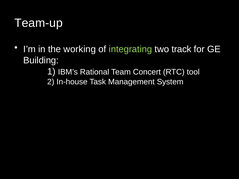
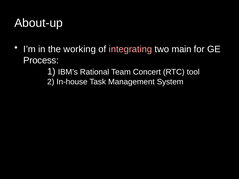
Team-up: Team-up -> About-up (39, 23)
integrating colour: light green -> pink (130, 49)
track: track -> main (181, 49)
Building: Building -> Process (41, 60)
